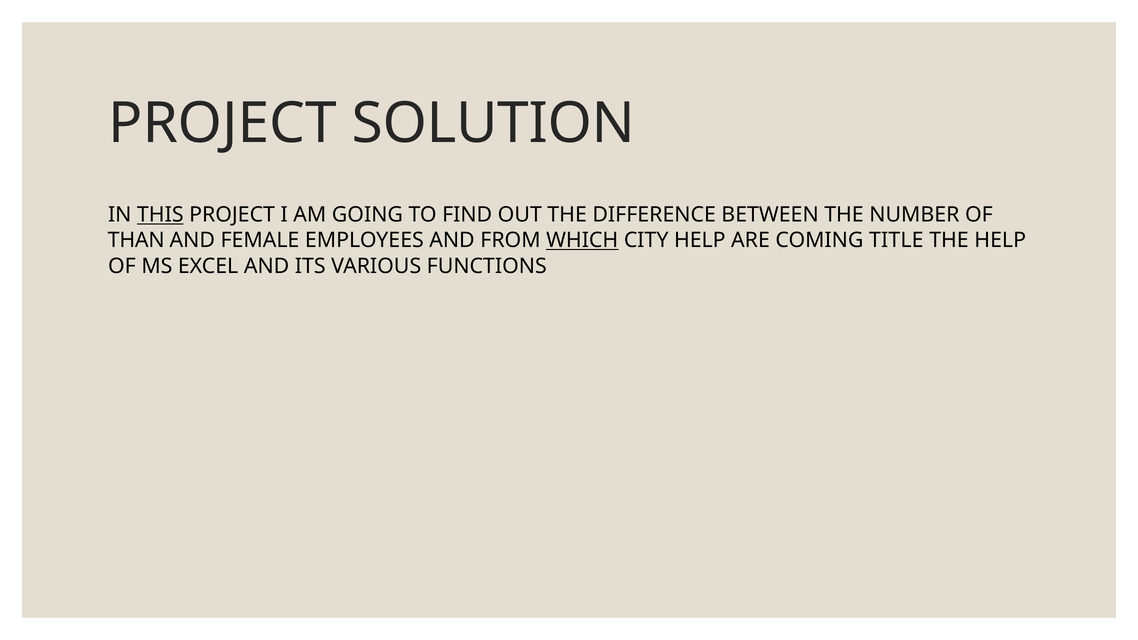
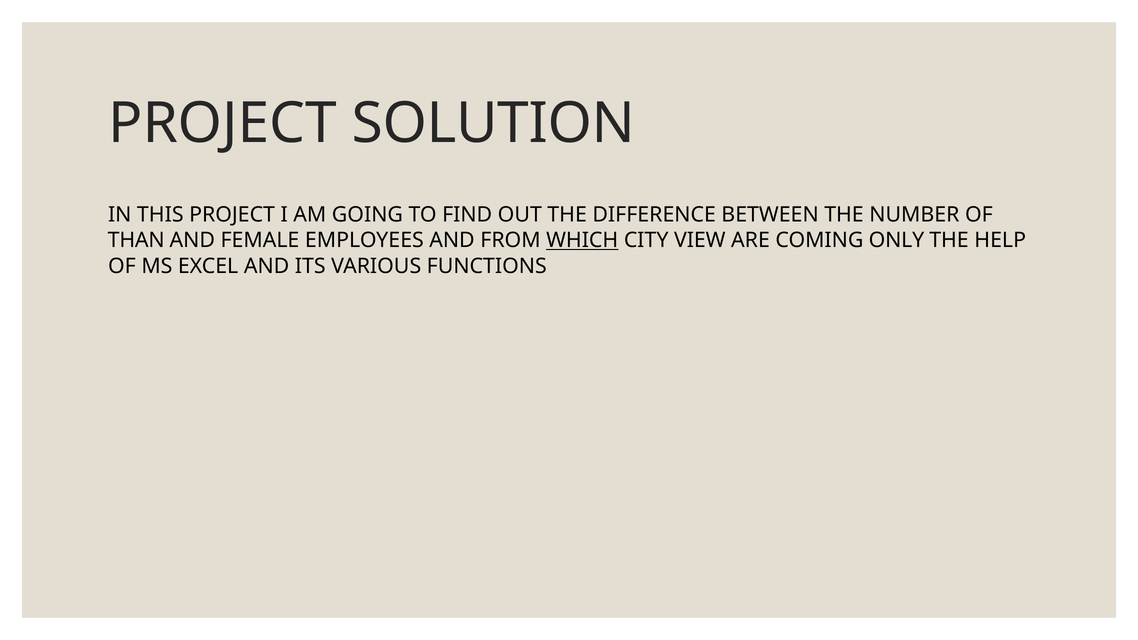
THIS underline: present -> none (160, 215)
CITY HELP: HELP -> VIEW (700, 240)
TITLE: TITLE -> ONLY (896, 240)
